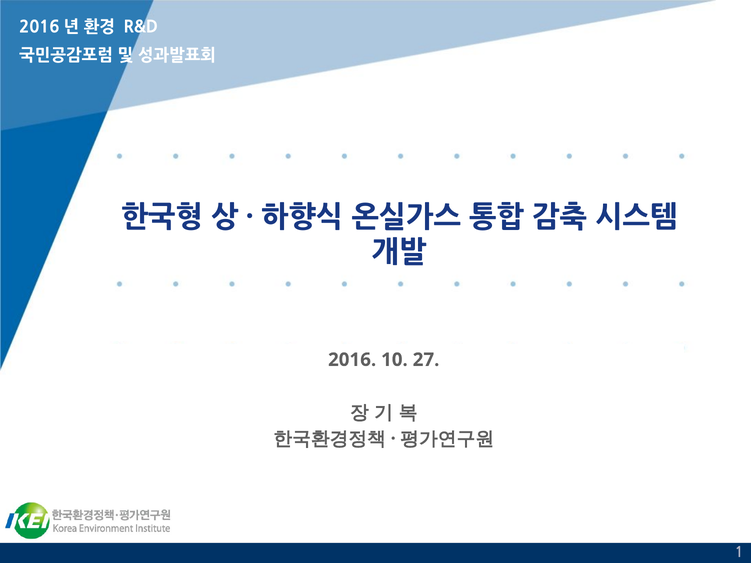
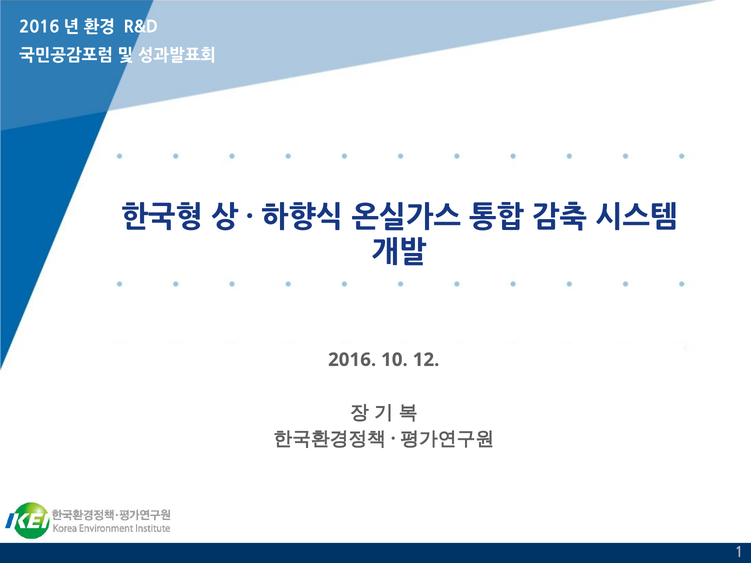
27: 27 -> 12 (426, 360)
